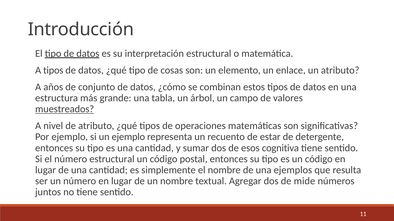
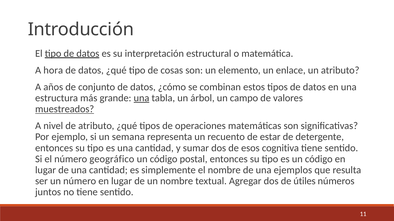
A tipos: tipos -> hora (53, 70)
una underline: none -> present (141, 98)
un ejemplo: ejemplo -> semana (128, 137)
número estructural: estructural -> geográfico (112, 159)
mide: mide -> útiles (305, 182)
